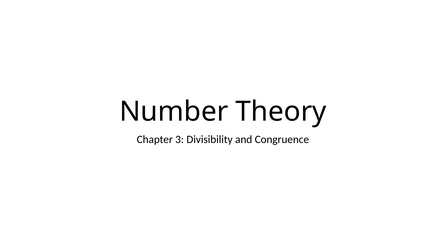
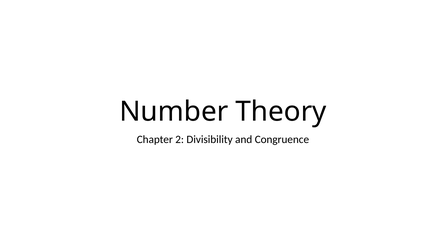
3: 3 -> 2 (180, 139)
